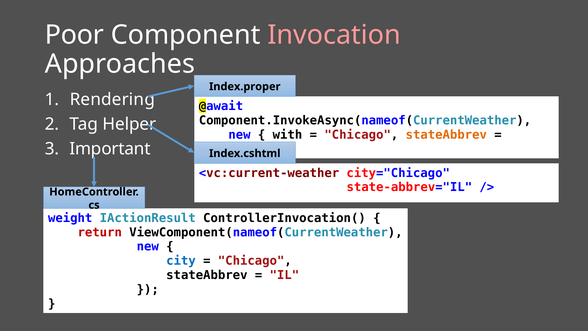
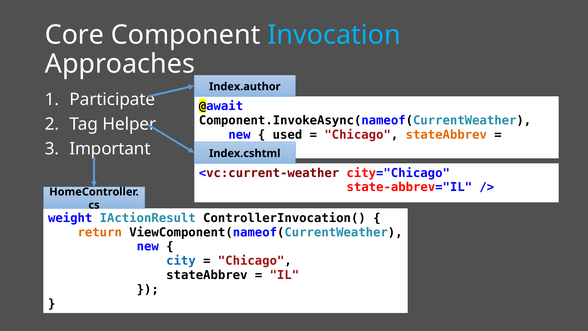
Poor: Poor -> Core (74, 35)
Invocation colour: pink -> light blue (334, 35)
Index.proper: Index.proper -> Index.author (245, 87)
Rendering: Rendering -> Participate (112, 99)
with: with -> used (287, 135)
return colour: red -> orange (100, 232)
